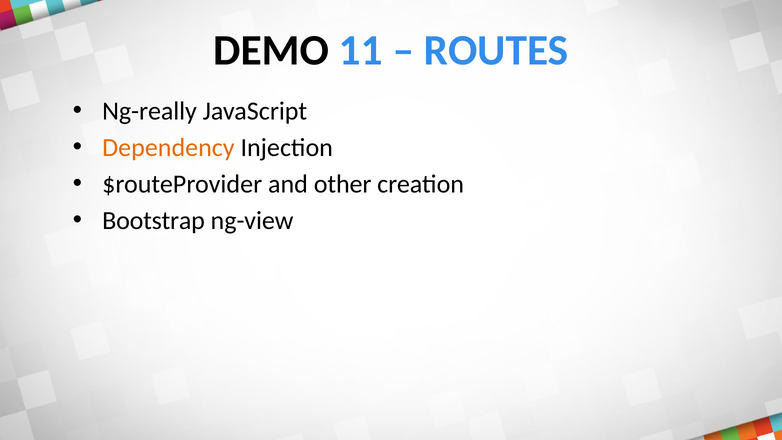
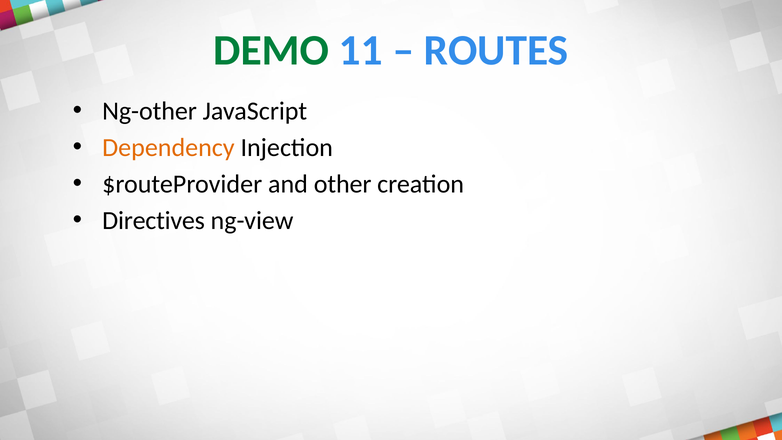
DEMO colour: black -> green (271, 51)
Ng-really: Ng-really -> Ng-other (150, 111)
Bootstrap: Bootstrap -> Directives (154, 220)
